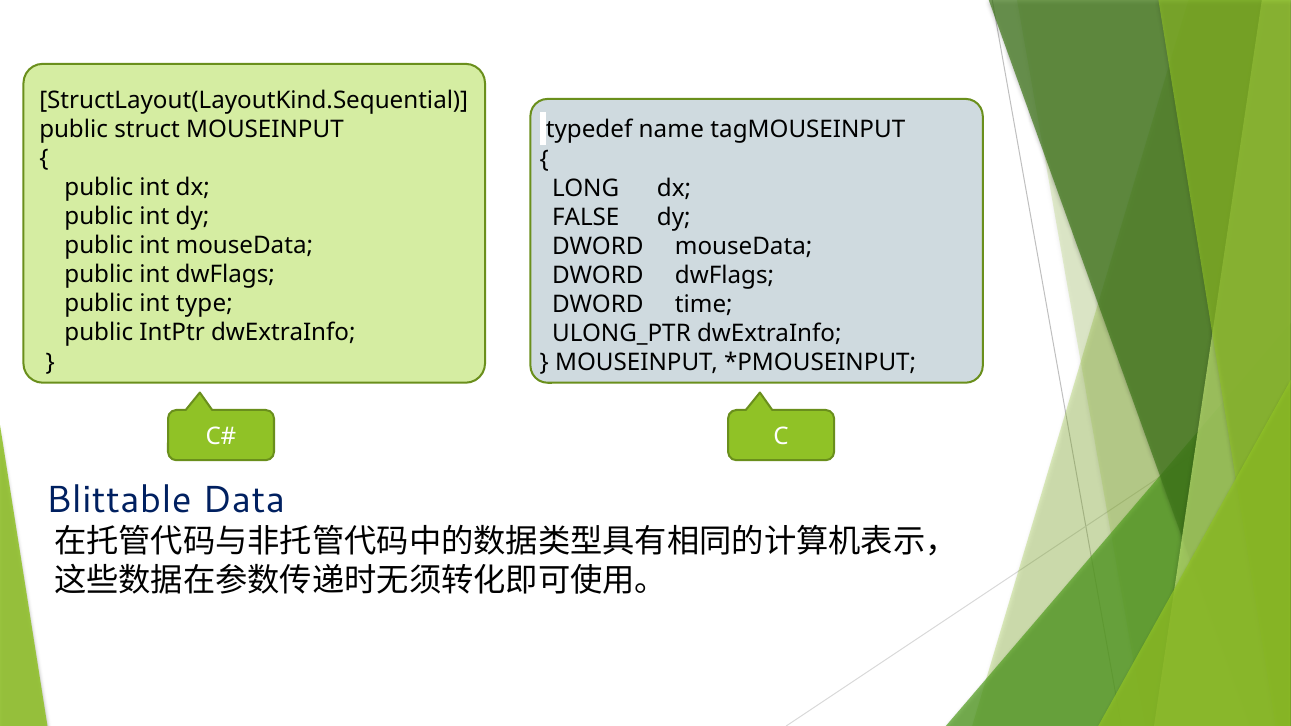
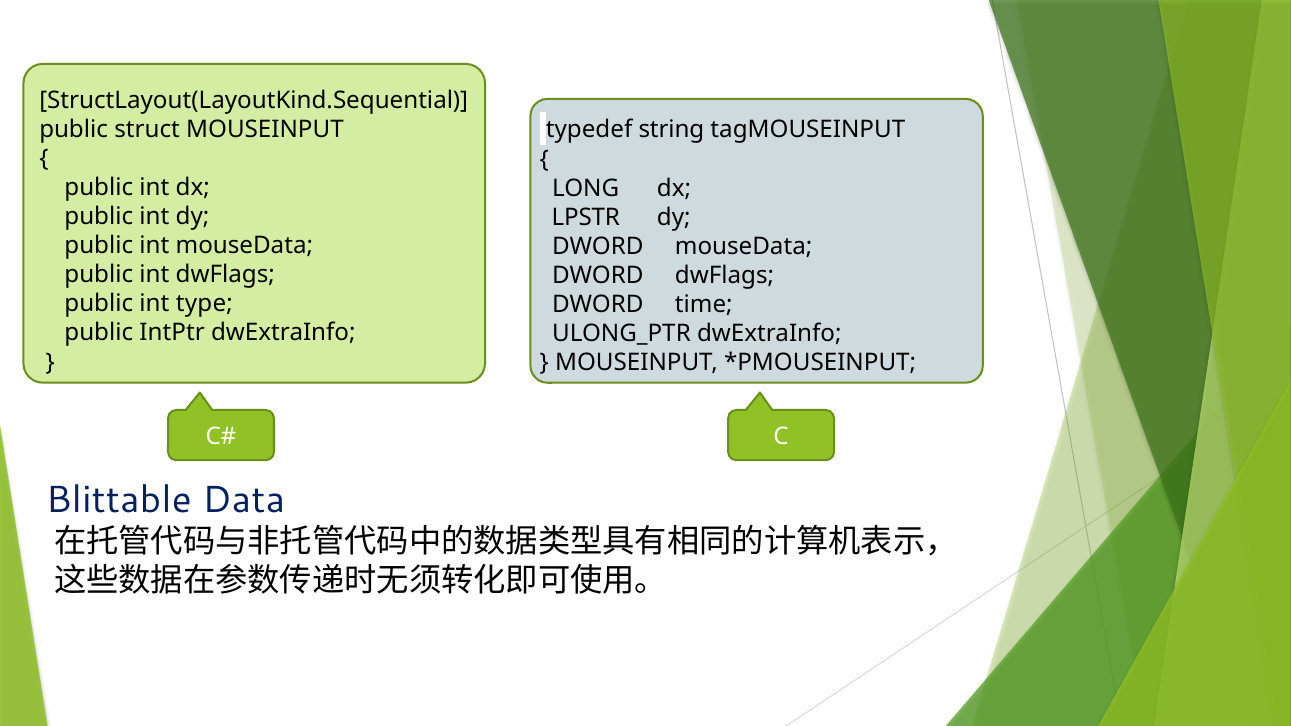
name: name -> string (671, 130)
FALSE: FALSE -> LPSTR (586, 217)
